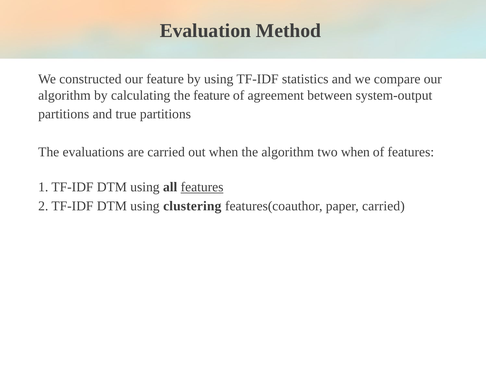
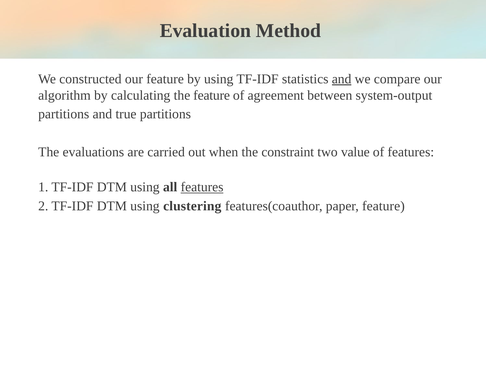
and underline: none -> present (342, 79)
the algorithm: algorithm -> constraint (288, 152)
two when: when -> value (355, 152)
paper carried: carried -> feature (383, 206)
